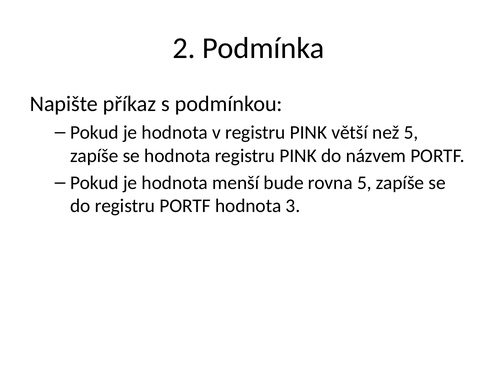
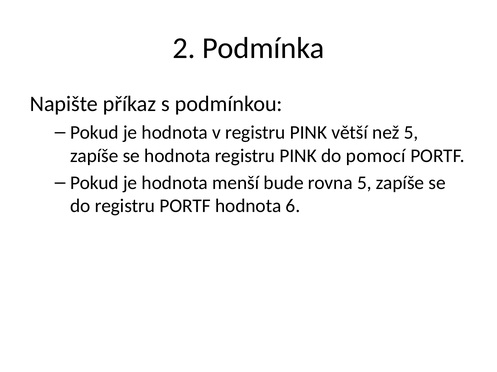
názvem: názvem -> pomocí (376, 156)
3: 3 -> 6 (293, 206)
